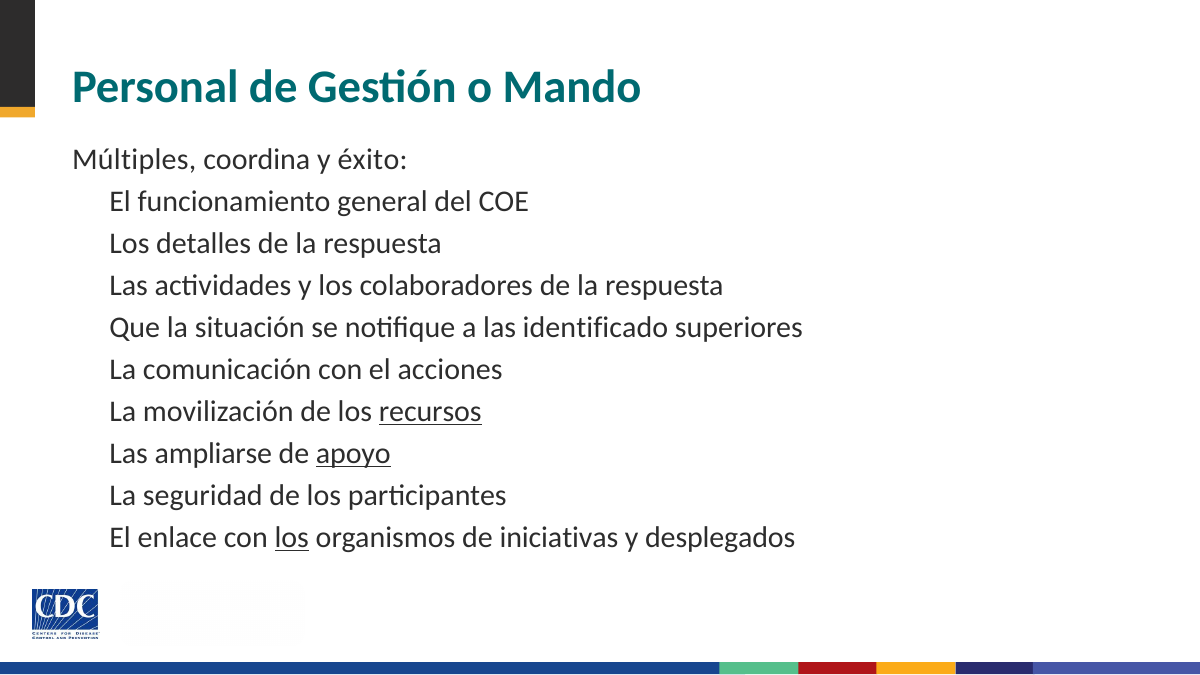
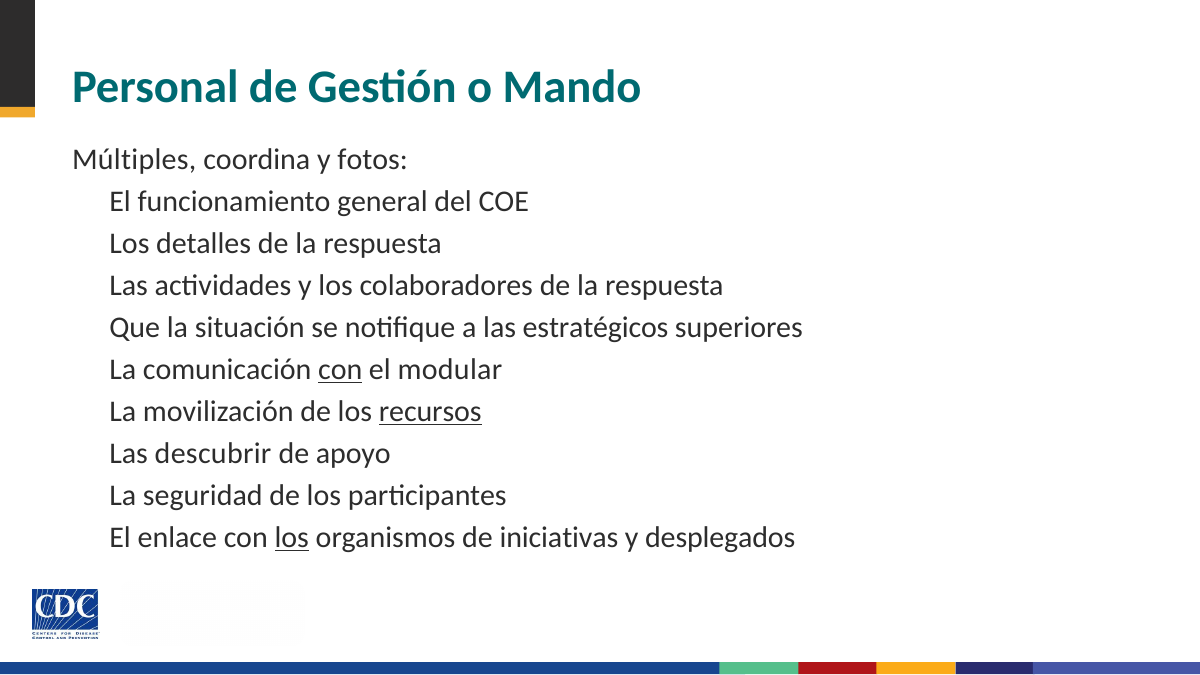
éxito: éxito -> fotos (373, 160)
identificado: identificado -> estratégicos (596, 328)
con underline: none -> present (340, 370)
acciones: acciones -> modular (450, 370)
ampliarse: ampliarse -> descubrir (213, 454)
apoyo underline: present -> none (353, 454)
